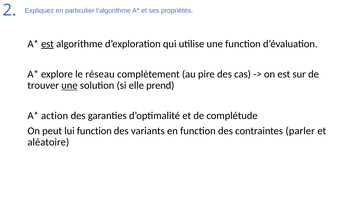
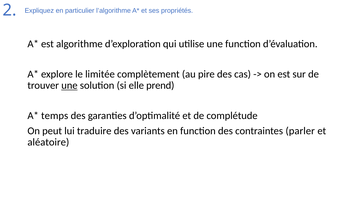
est underline: present -> none (47, 44)
réseau: réseau -> limitée (100, 74)
action: action -> temps (55, 115)
lui function: function -> traduire (94, 131)
